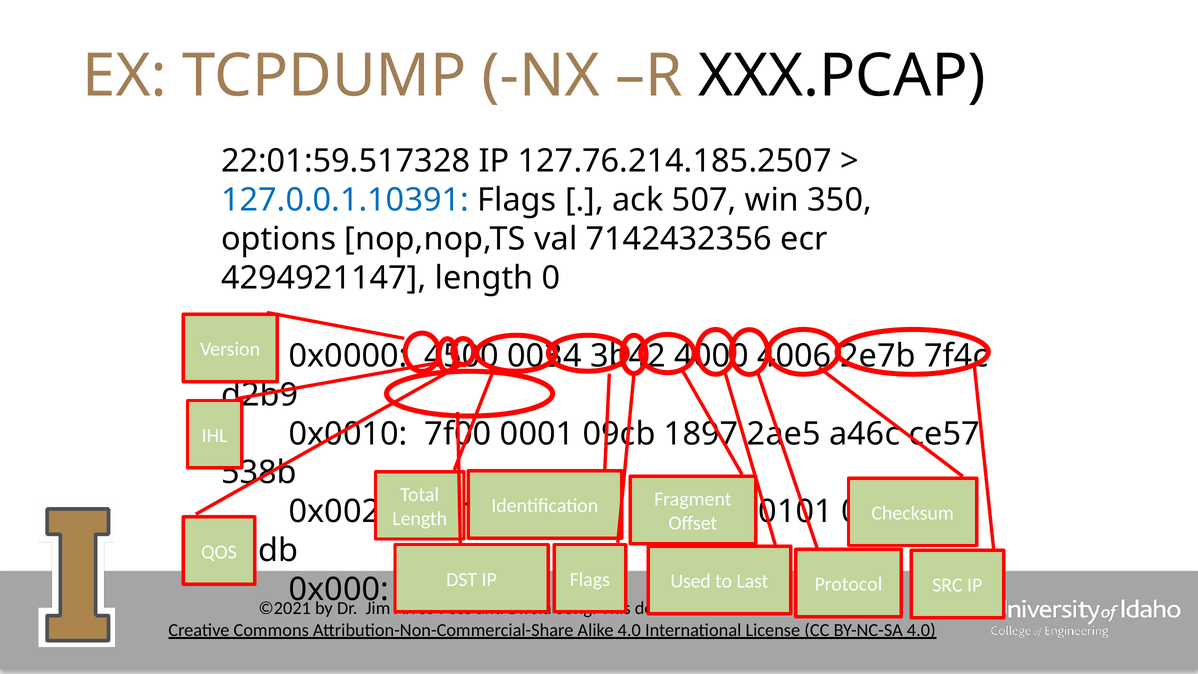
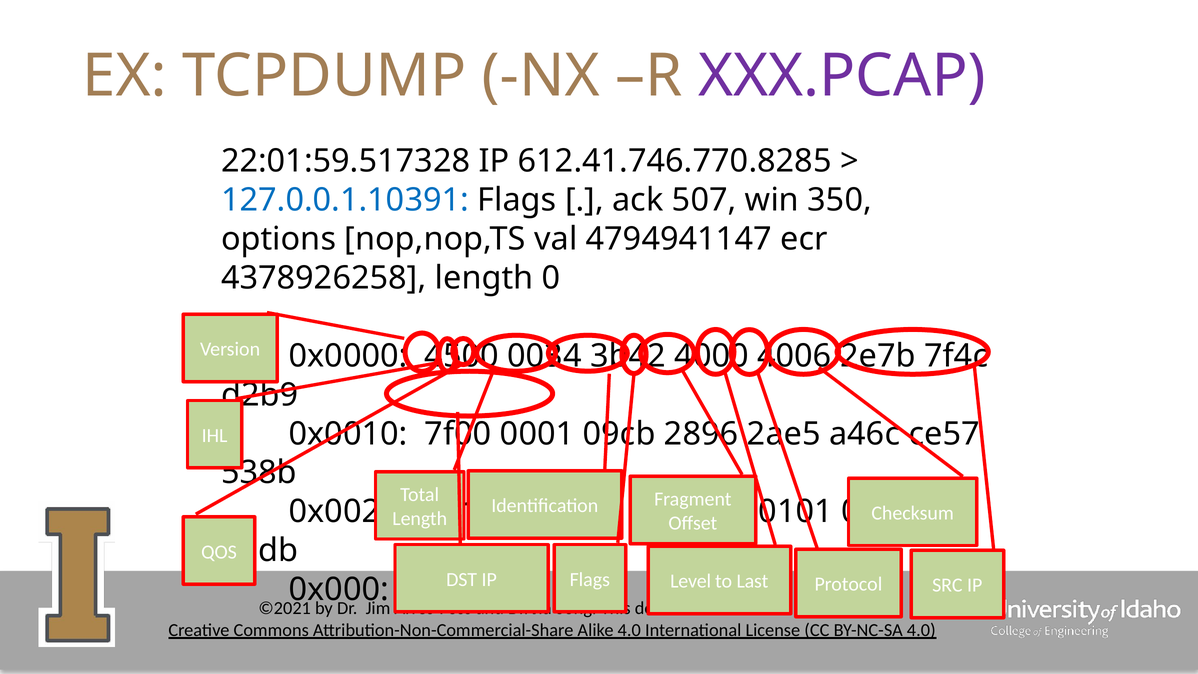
XXX.PCAP colour: black -> purple (842, 76)
127.76.214.185.2507: 127.76.214.185.2507 -> 612.41.746.770.8285 (675, 161)
7142432356: 7142432356 -> 4794941147 (679, 239)
4294921147: 4294921147 -> 4378926258 (324, 278)
1897: 1897 -> 2896 (701, 434)
Used: Used -> Level (691, 581)
